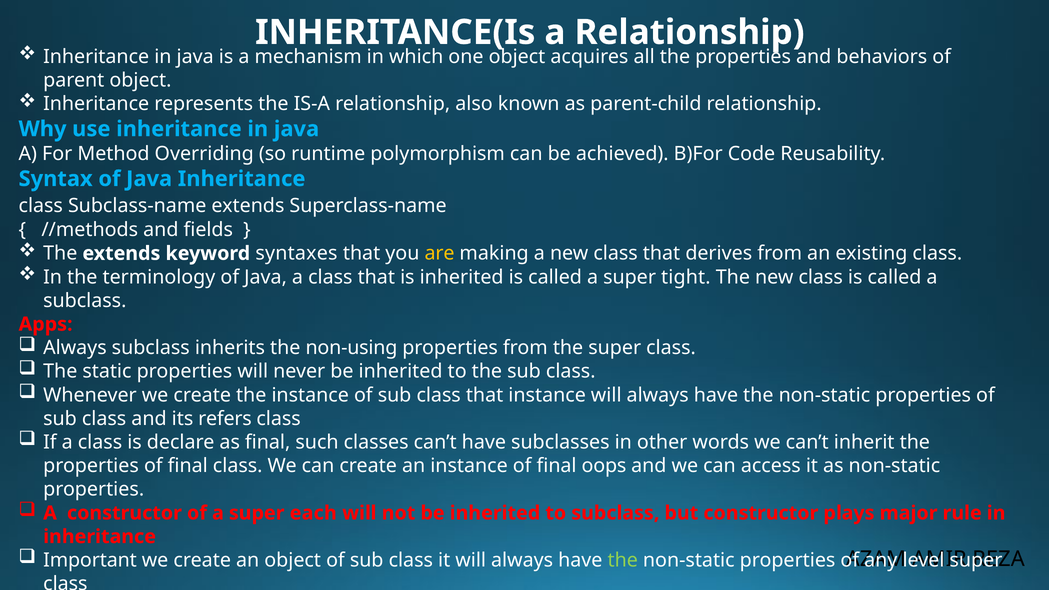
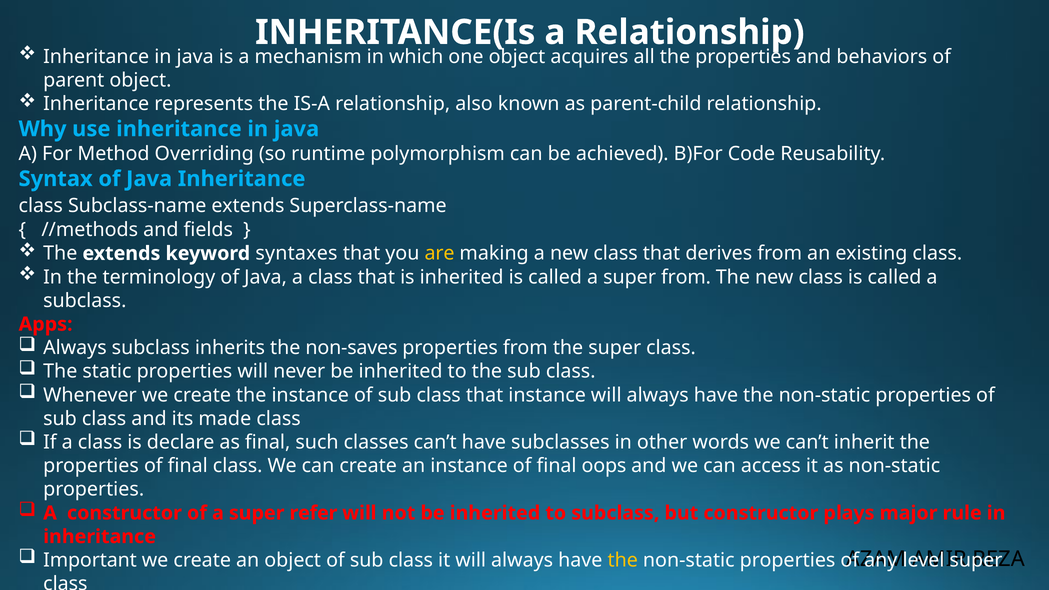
super tight: tight -> from (686, 277)
non-using: non-using -> non-saves (351, 348)
refers: refers -> made (225, 419)
super each: each -> refer (313, 513)
the colour: light green -> yellow (623, 560)
